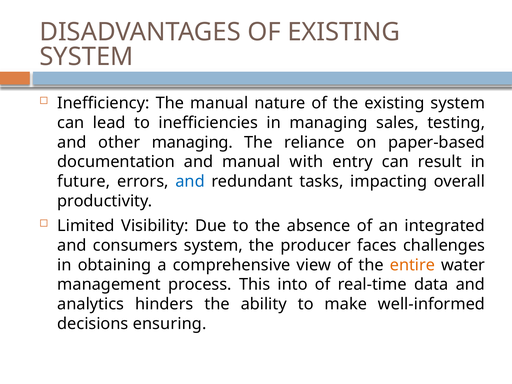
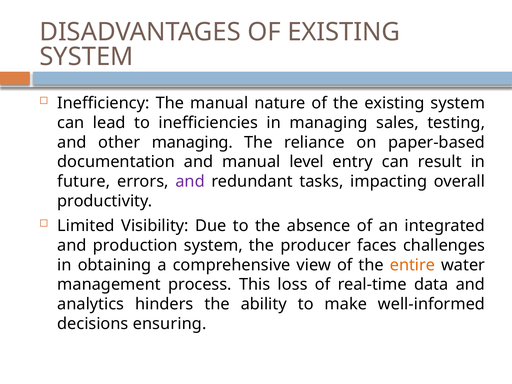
with: with -> level (307, 162)
and colour: blue -> purple (190, 182)
consumers: consumers -> production (135, 245)
into: into -> loss (293, 285)
